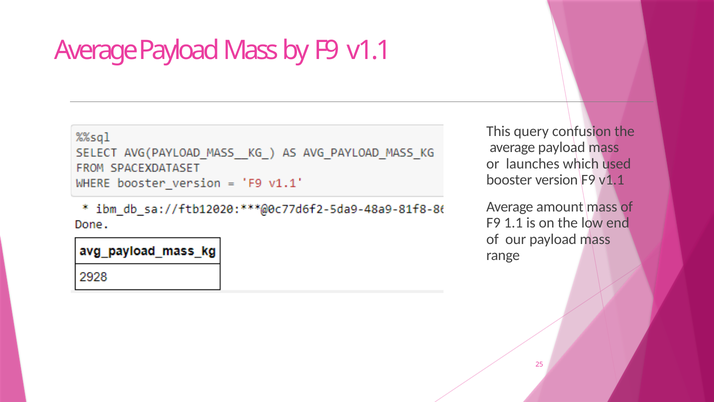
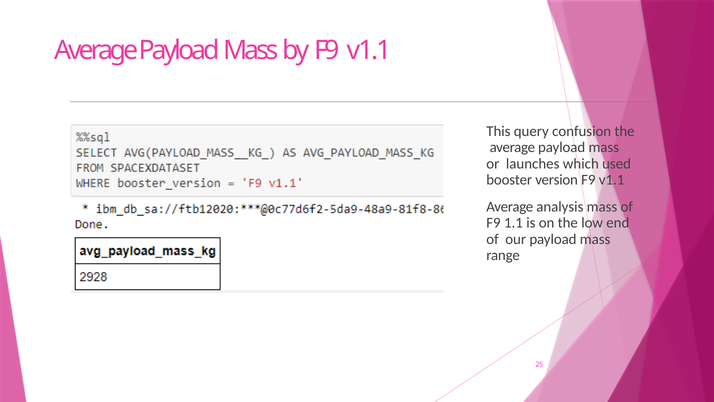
amount: amount -> analysis (560, 206)
